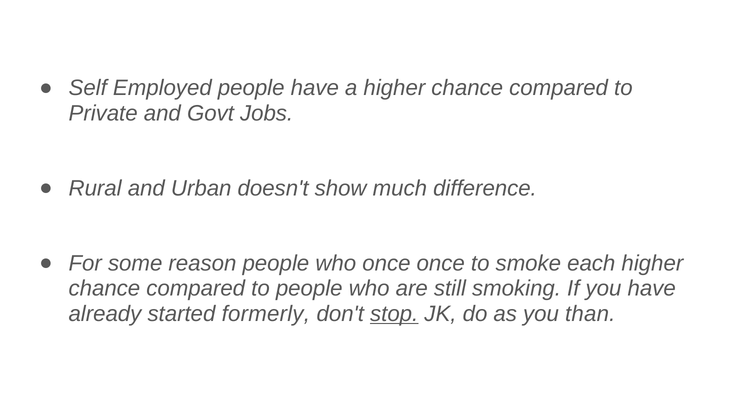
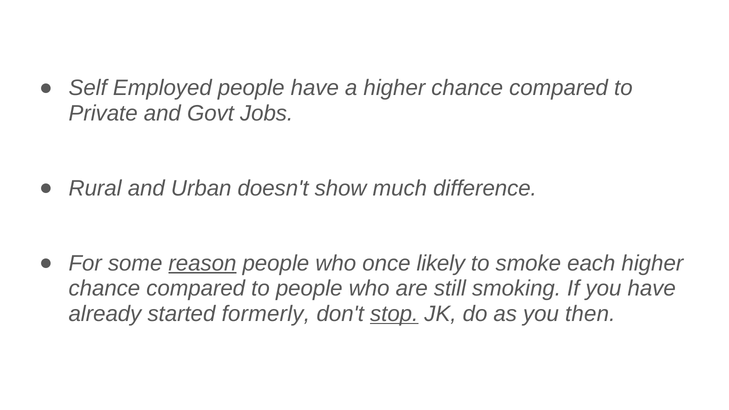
reason underline: none -> present (202, 263)
once once: once -> likely (441, 263)
than: than -> then (590, 314)
